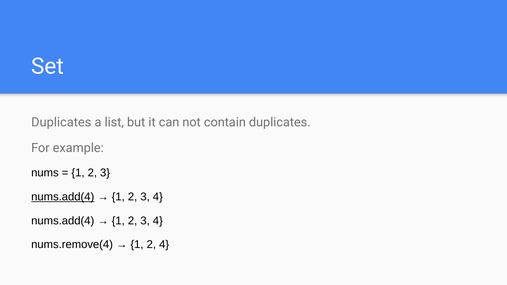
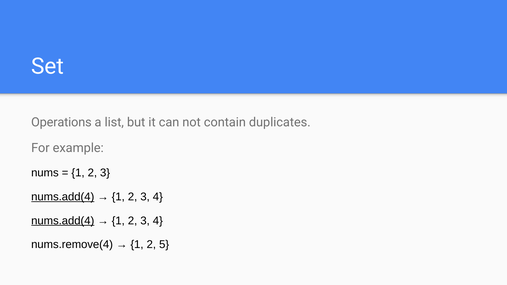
Duplicates: Duplicates -> Operations (61, 122)
nums.add(4 underline: none -> present (63, 221)
2 4: 4 -> 5 (164, 245)
